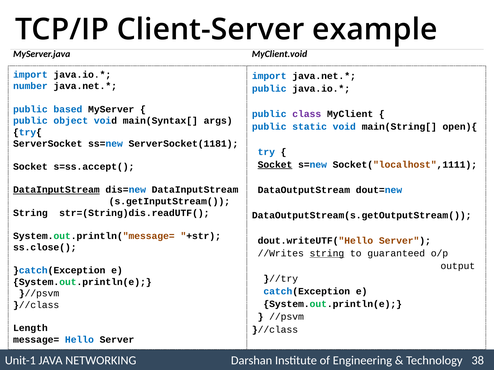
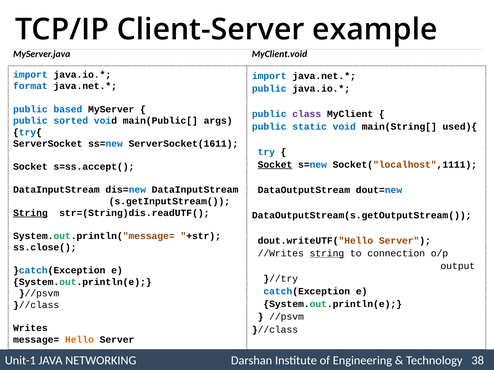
number: number -> format (30, 86)
object: object -> sorted (71, 121)
main(Syntax[: main(Syntax[ -> main(Public[ (160, 121)
open){: open){ -> used){ (460, 127)
ServerSocket(1181: ServerSocket(1181 -> ServerSocket(1611 (183, 144)
DataInputStream underline: present -> none (56, 190)
String underline: none -> present (30, 213)
guaranteed: guaranteed -> connection (396, 254)
Length: Length -> Writes (30, 328)
Hello colour: blue -> orange (79, 340)
